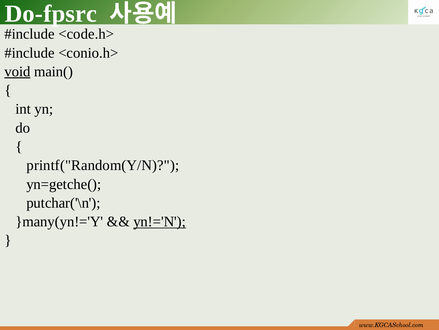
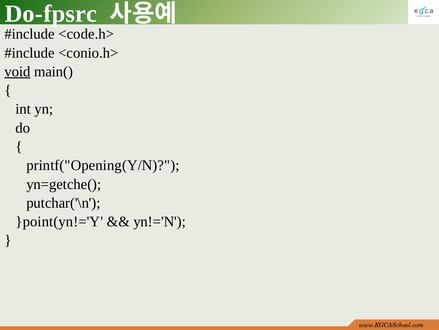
printf("Random(Y/N: printf("Random(Y/N -> printf("Opening(Y/N (103, 165)
}many(yn!='Y: }many(yn!='Y -> }point(yn!='Y (59, 221)
yn!='N underline: present -> none (160, 221)
